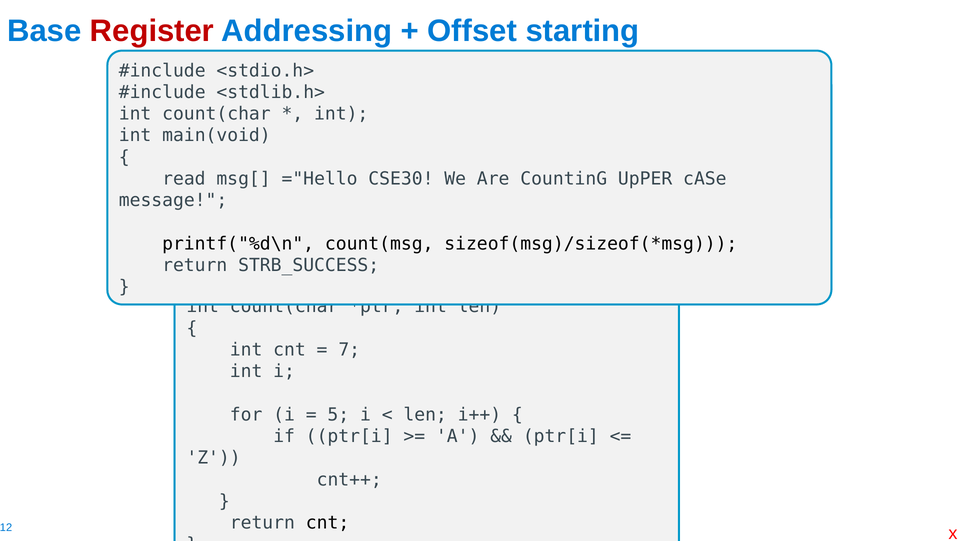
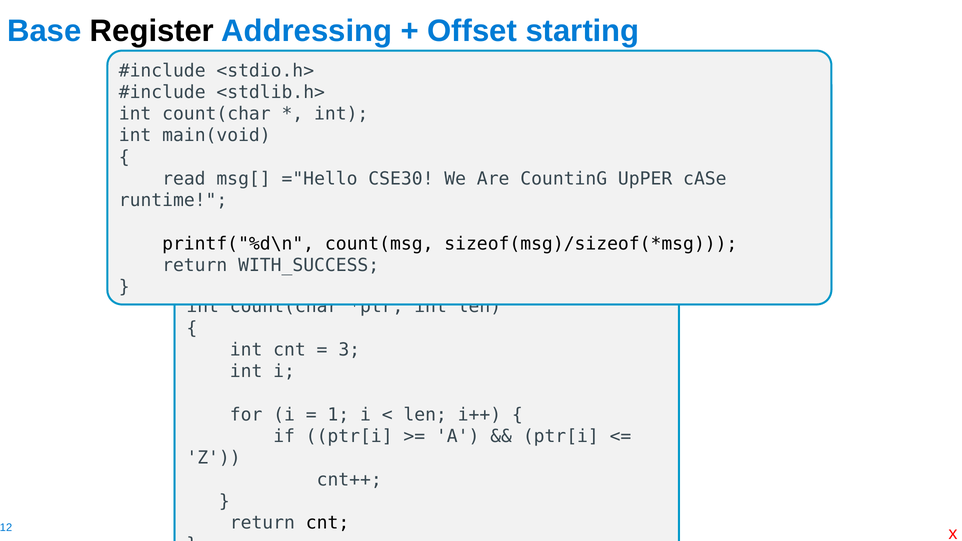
Register colour: red -> black (152, 31)
message: message -> runtime (173, 200)
STRB_SUCCESS: STRB_SUCCESS -> WITH_SUCCESS (309, 265)
7: 7 -> 3 (349, 350)
5: 5 -> 1 (338, 415)
